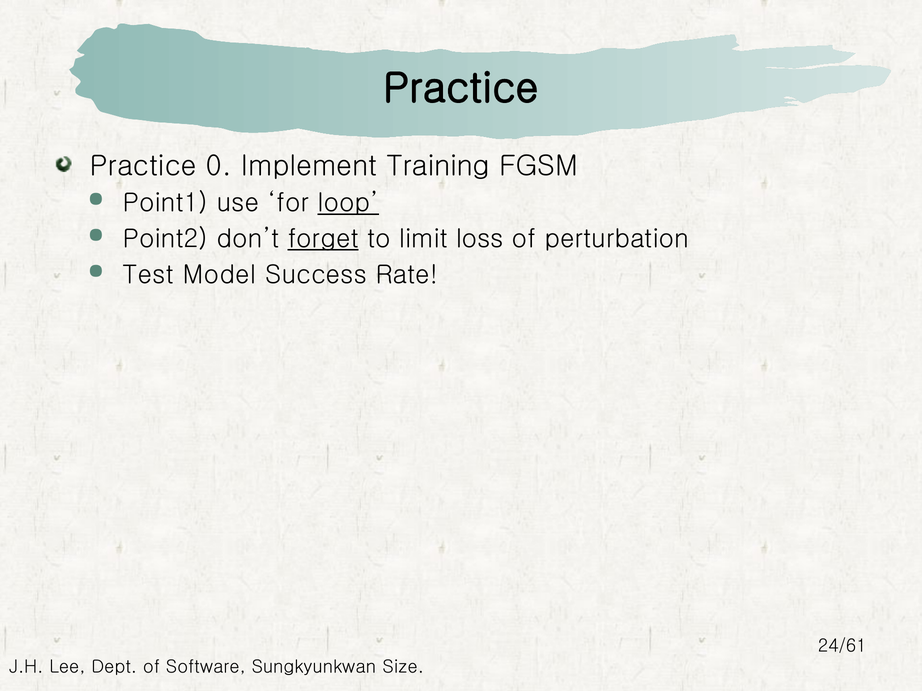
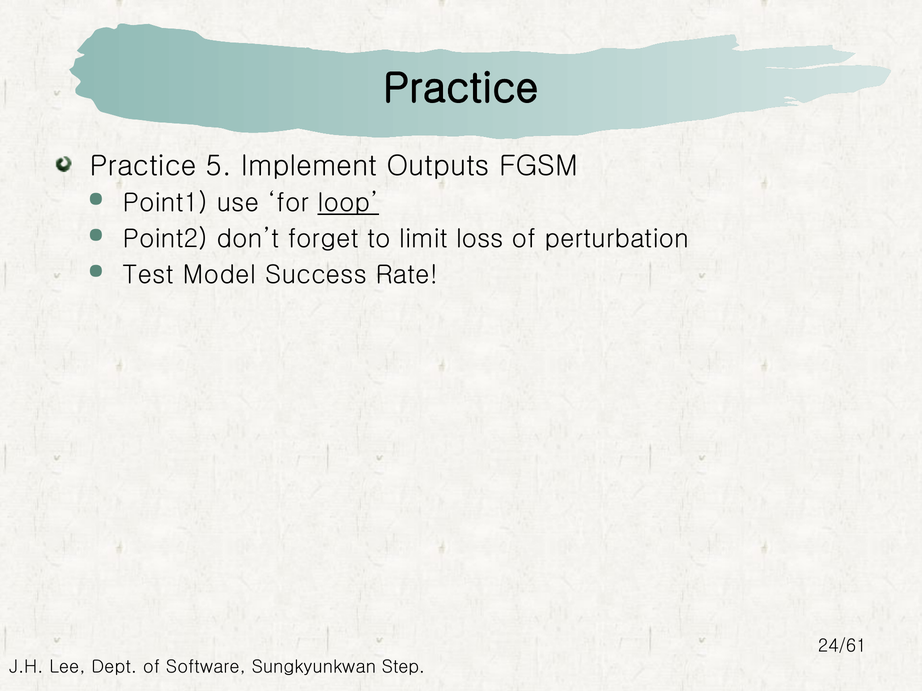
0: 0 -> 5 (219, 166)
Training: Training -> Outputs (438, 166)
forget underline: present -> none (323, 239)
Size: Size -> Step (403, 667)
